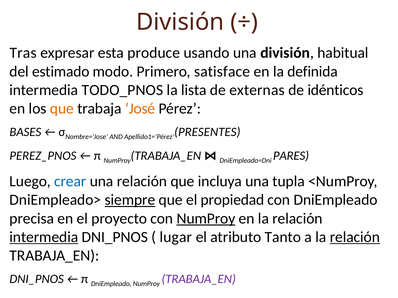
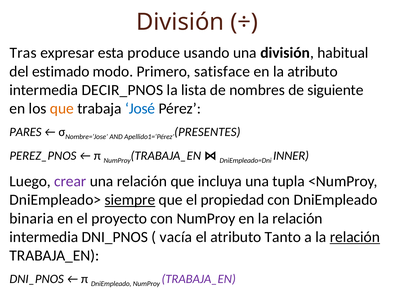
la definida: definida -> atributo (313, 72)
TODO_PNOS: TODO_PNOS -> DECIR_PNOS (122, 90)
externas: externas -> nombres (257, 90)
idénticos: idénticos -> siguiente (335, 90)
José colour: orange -> blue (140, 109)
BASES: BASES -> PARES (25, 132)
PARES: PARES -> INNER (291, 156)
crear colour: blue -> purple (70, 182)
precisa: precisa -> binaria (32, 219)
NumProy underline: present -> none (206, 219)
intermedia underline: present -> none (44, 237)
lugar: lugar -> vacía (176, 237)
